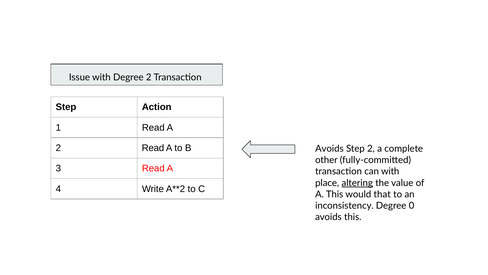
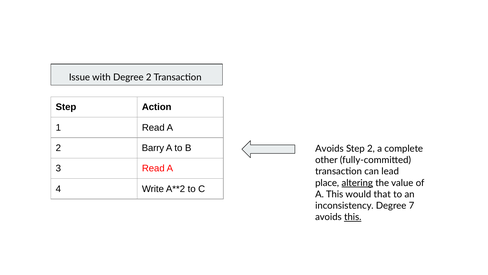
2 Read: Read -> Barry (153, 148)
can with: with -> lead (390, 171)
0: 0 -> 7 (412, 205)
this underline: none -> present (353, 217)
